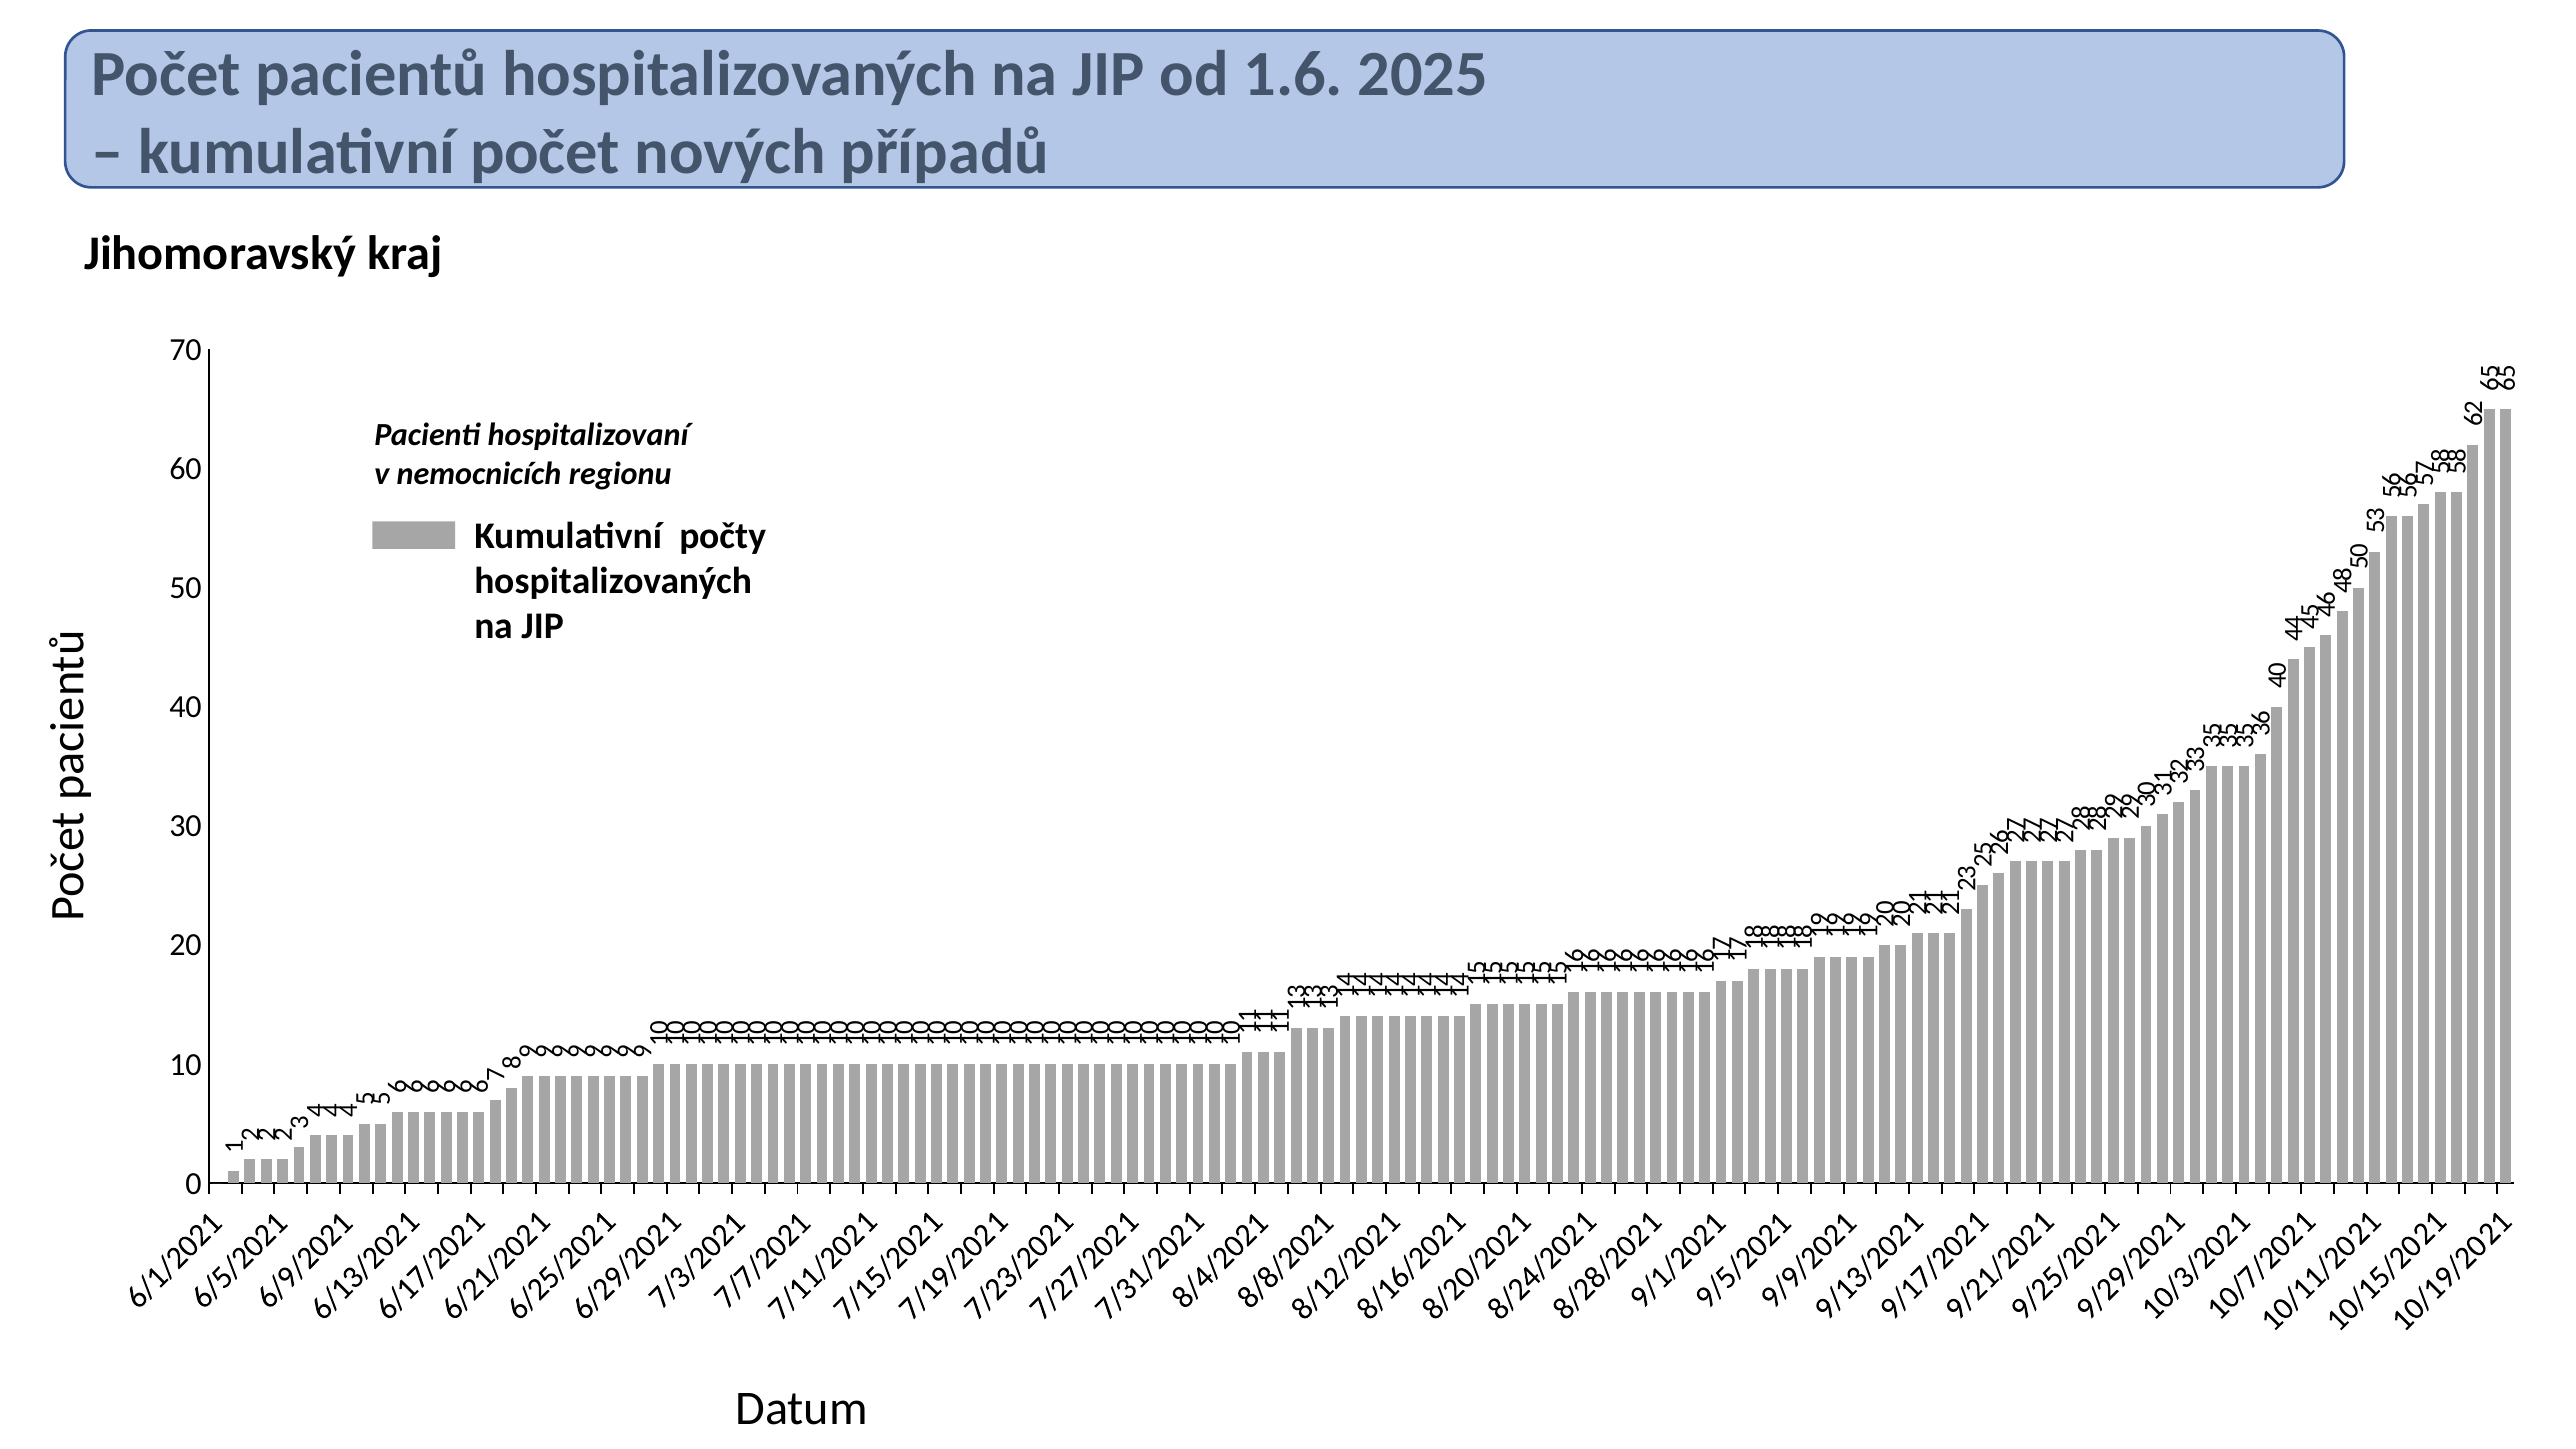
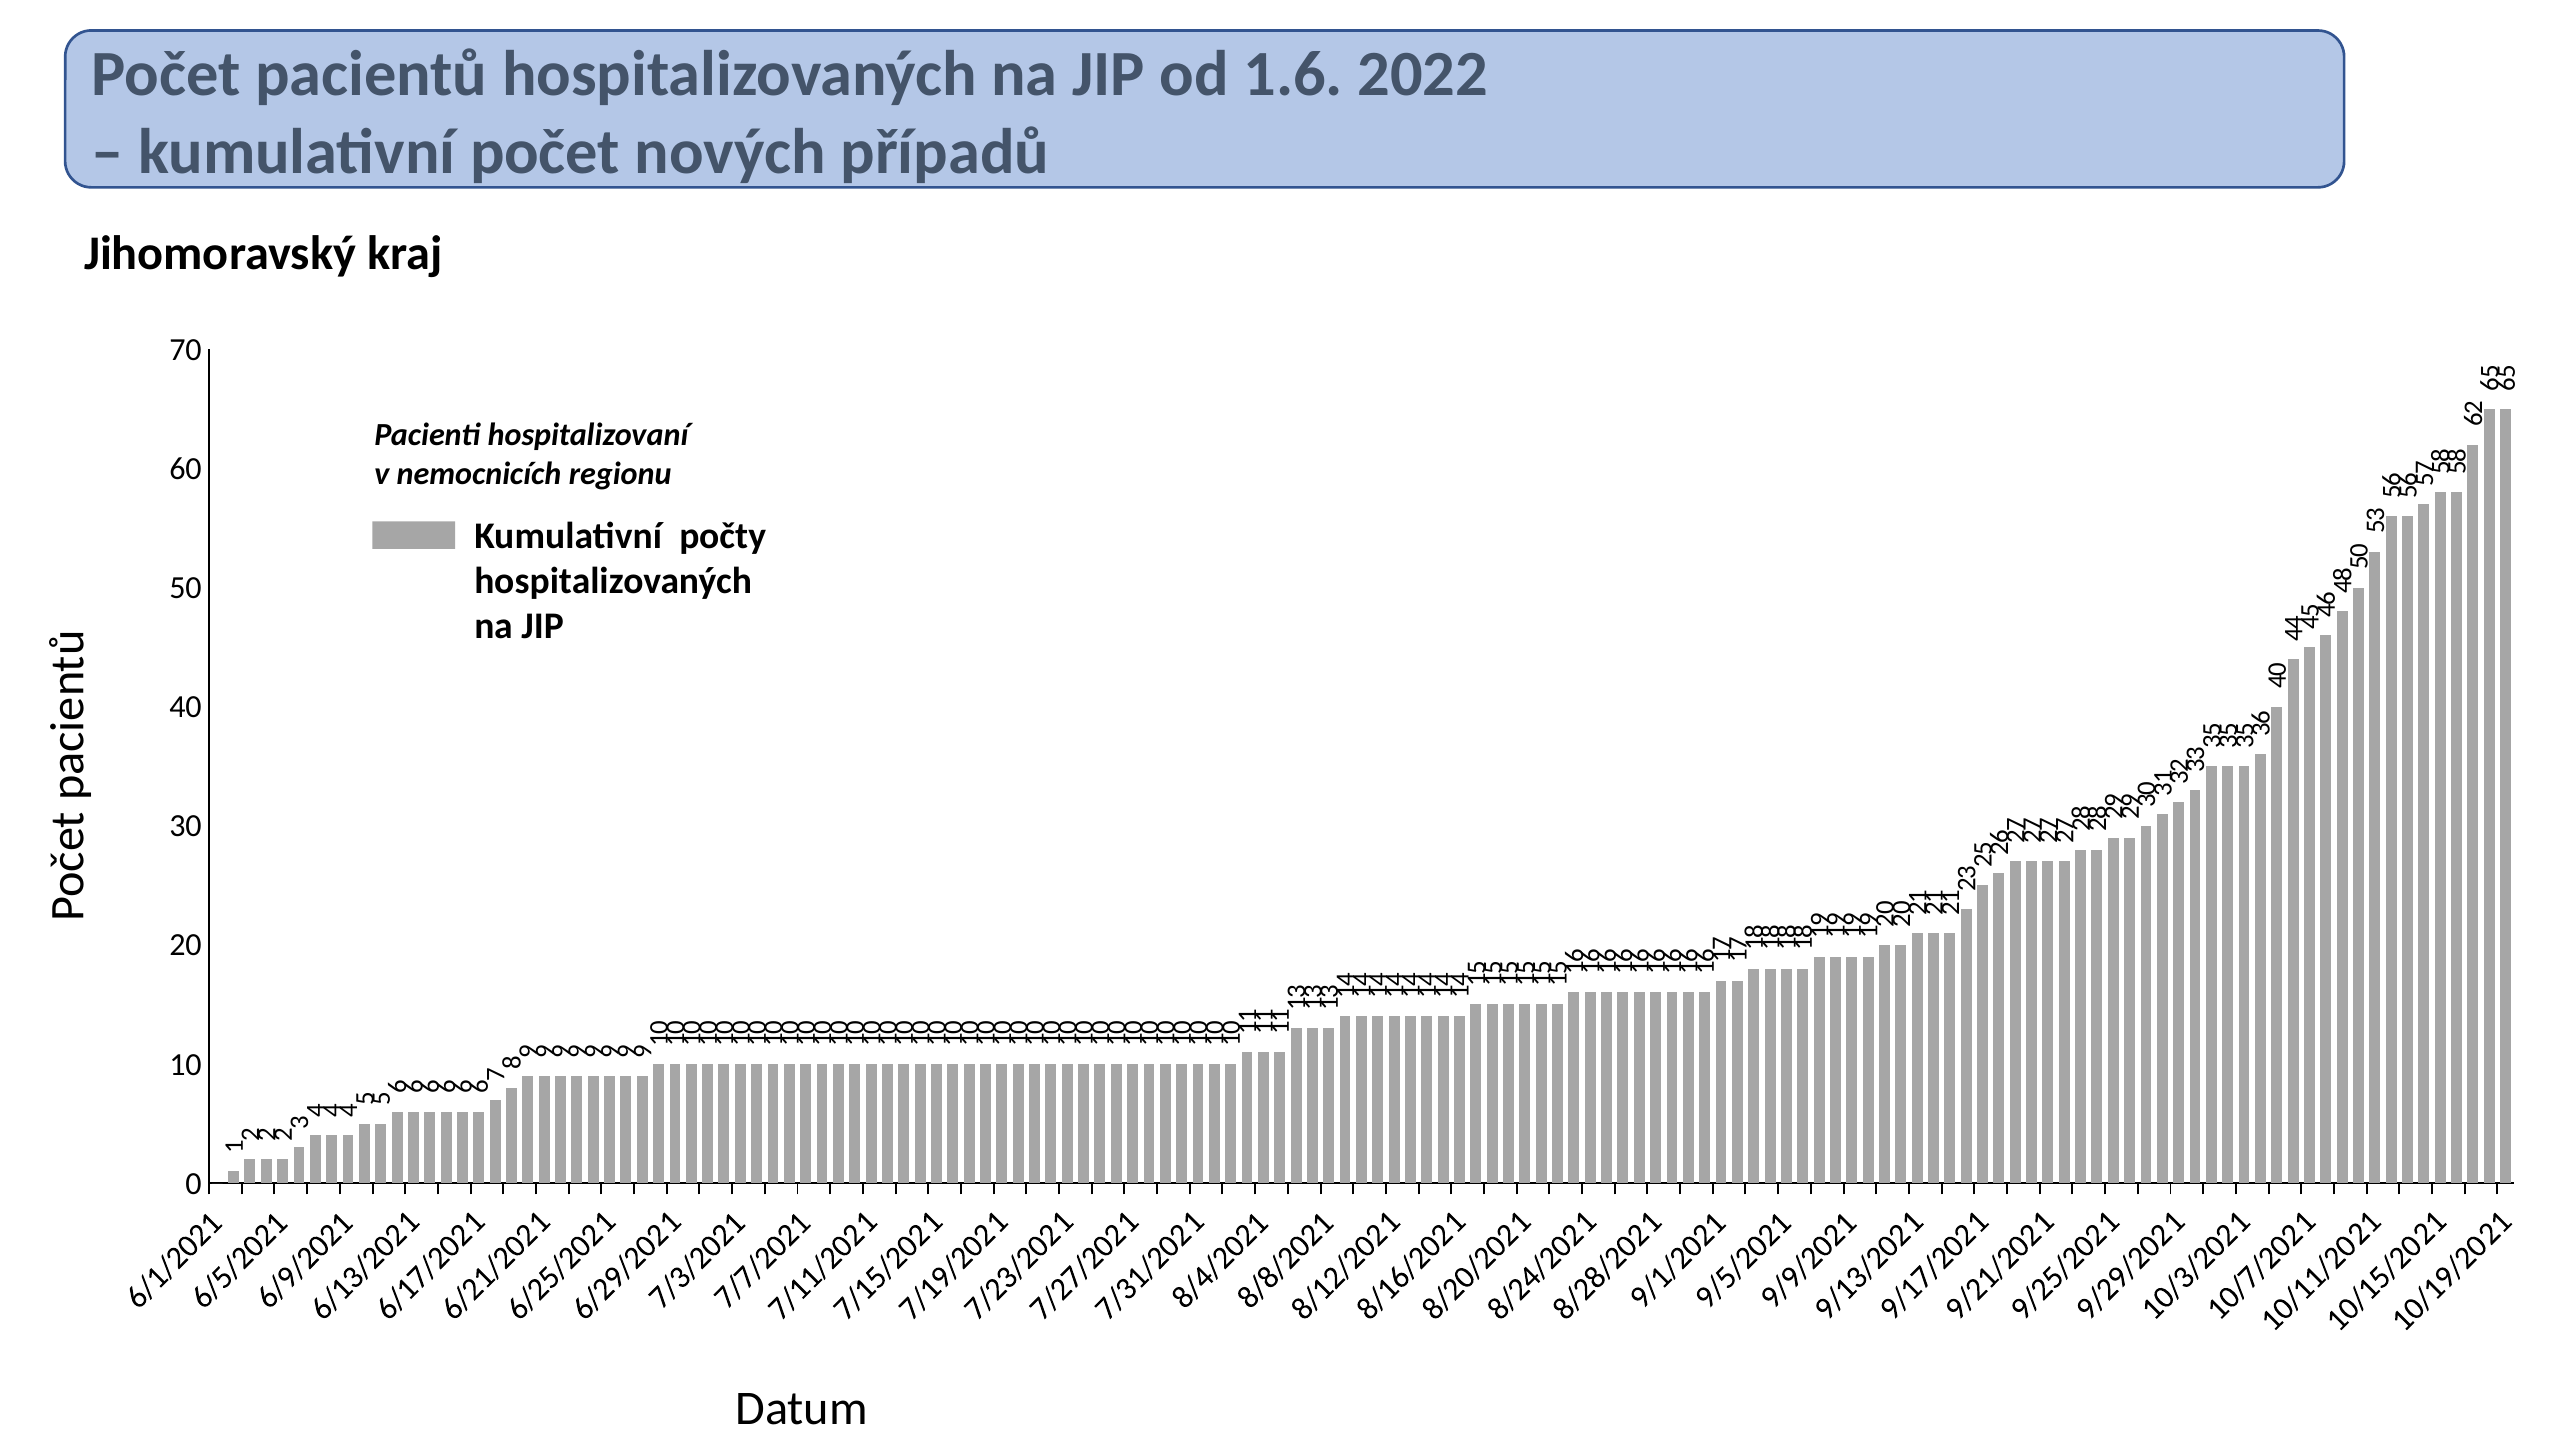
2025: 2025 -> 2022 (1423, 75)
